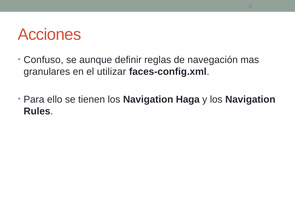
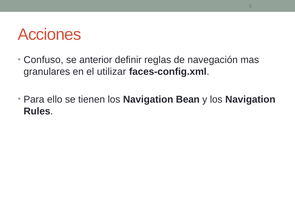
aunque: aunque -> anterior (96, 60)
Haga: Haga -> Bean (188, 99)
